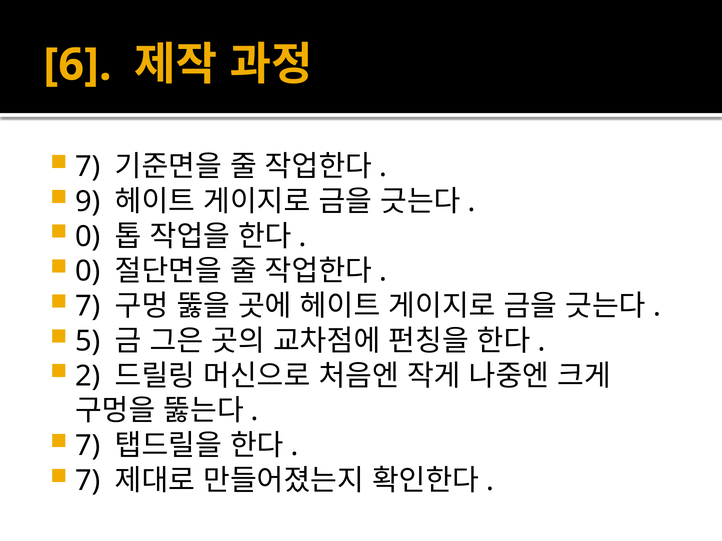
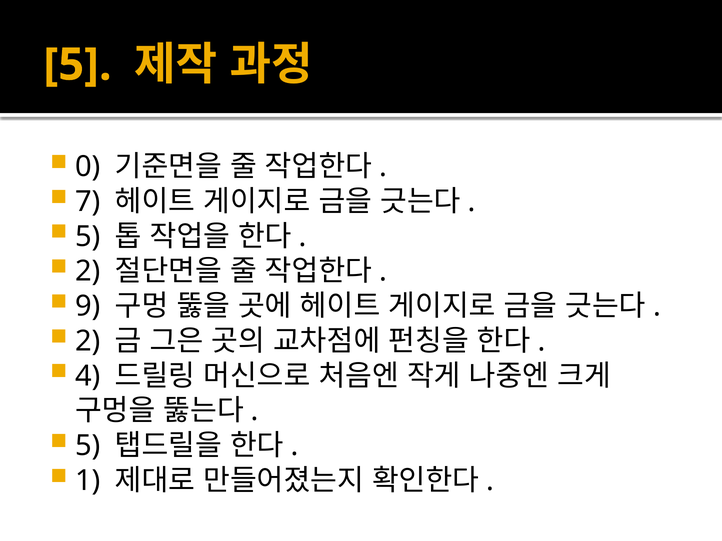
6: 6 -> 5 (77, 65)
7: 7 -> 0 (88, 167)
9: 9 -> 7 (88, 202)
0: 0 -> 5 (88, 237)
0: 0 -> 2 (88, 272)
7: 7 -> 9 (88, 306)
5: 5 -> 2 (88, 341)
2: 2 -> 4 (88, 376)
7: 7 -> 5 (88, 446)
7: 7 -> 1 (88, 481)
